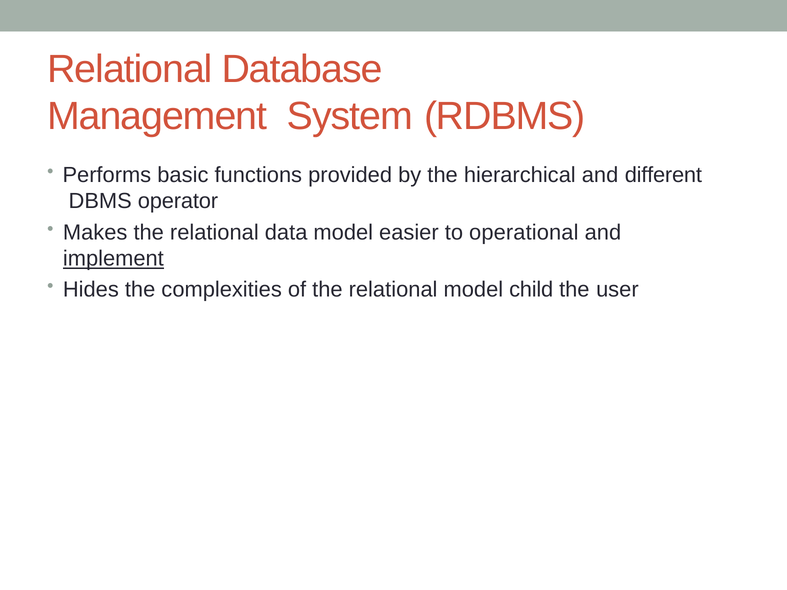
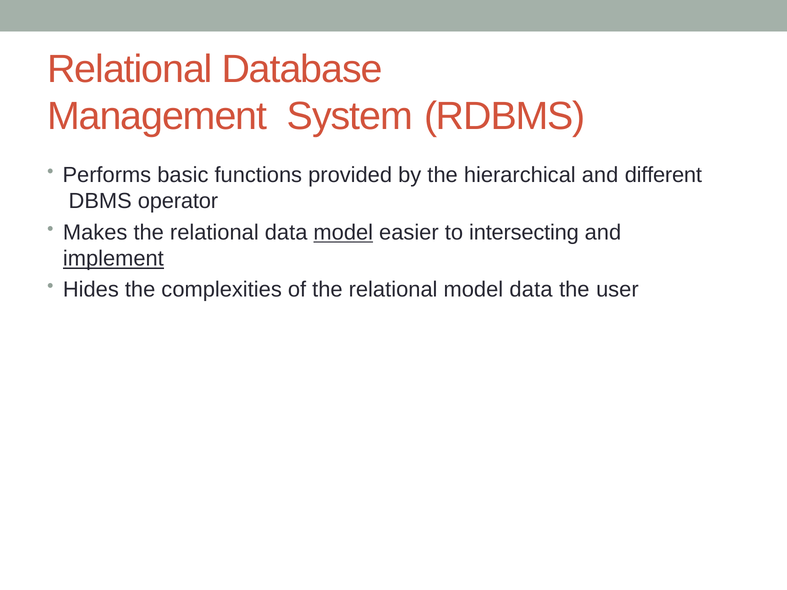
model underline: none -> present (343, 233)
operational: operational -> intersecting (524, 233)
model child: child -> data (531, 289)
